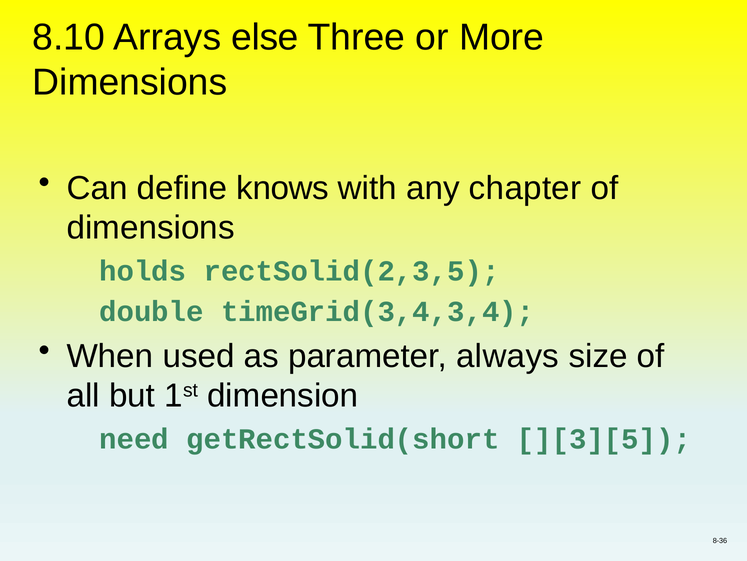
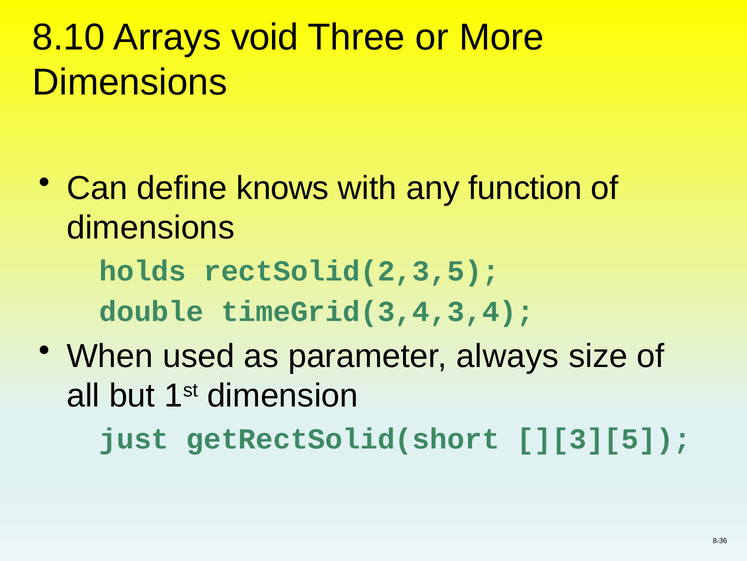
else: else -> void (265, 37)
chapter: chapter -> function (525, 188)
need: need -> just (134, 438)
